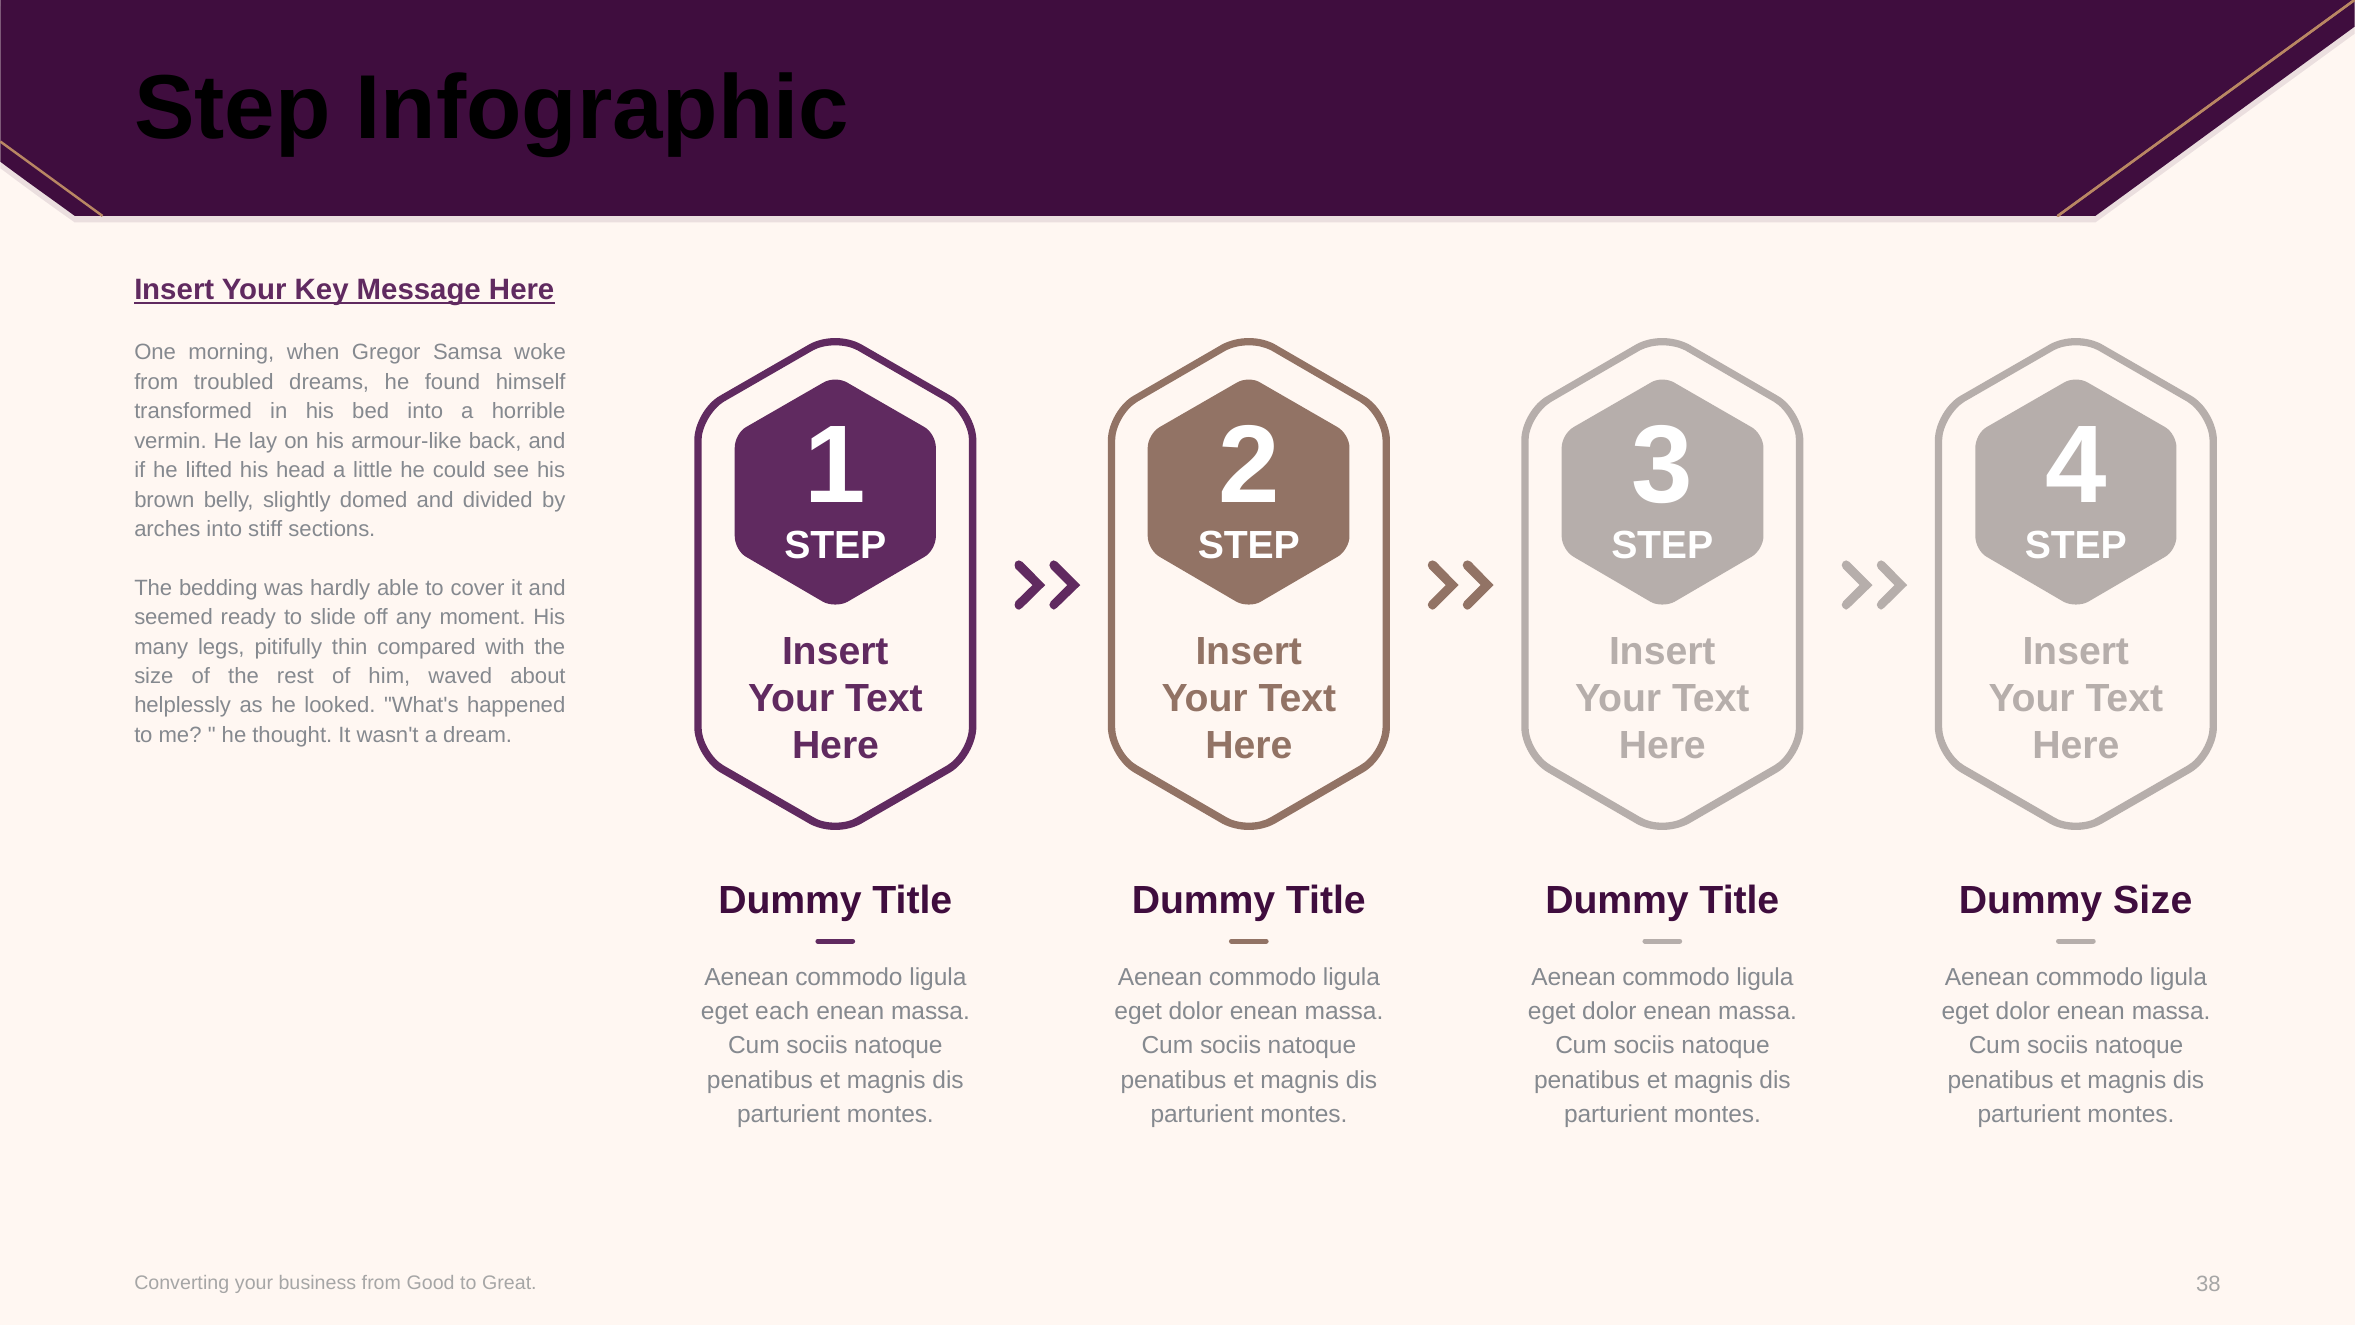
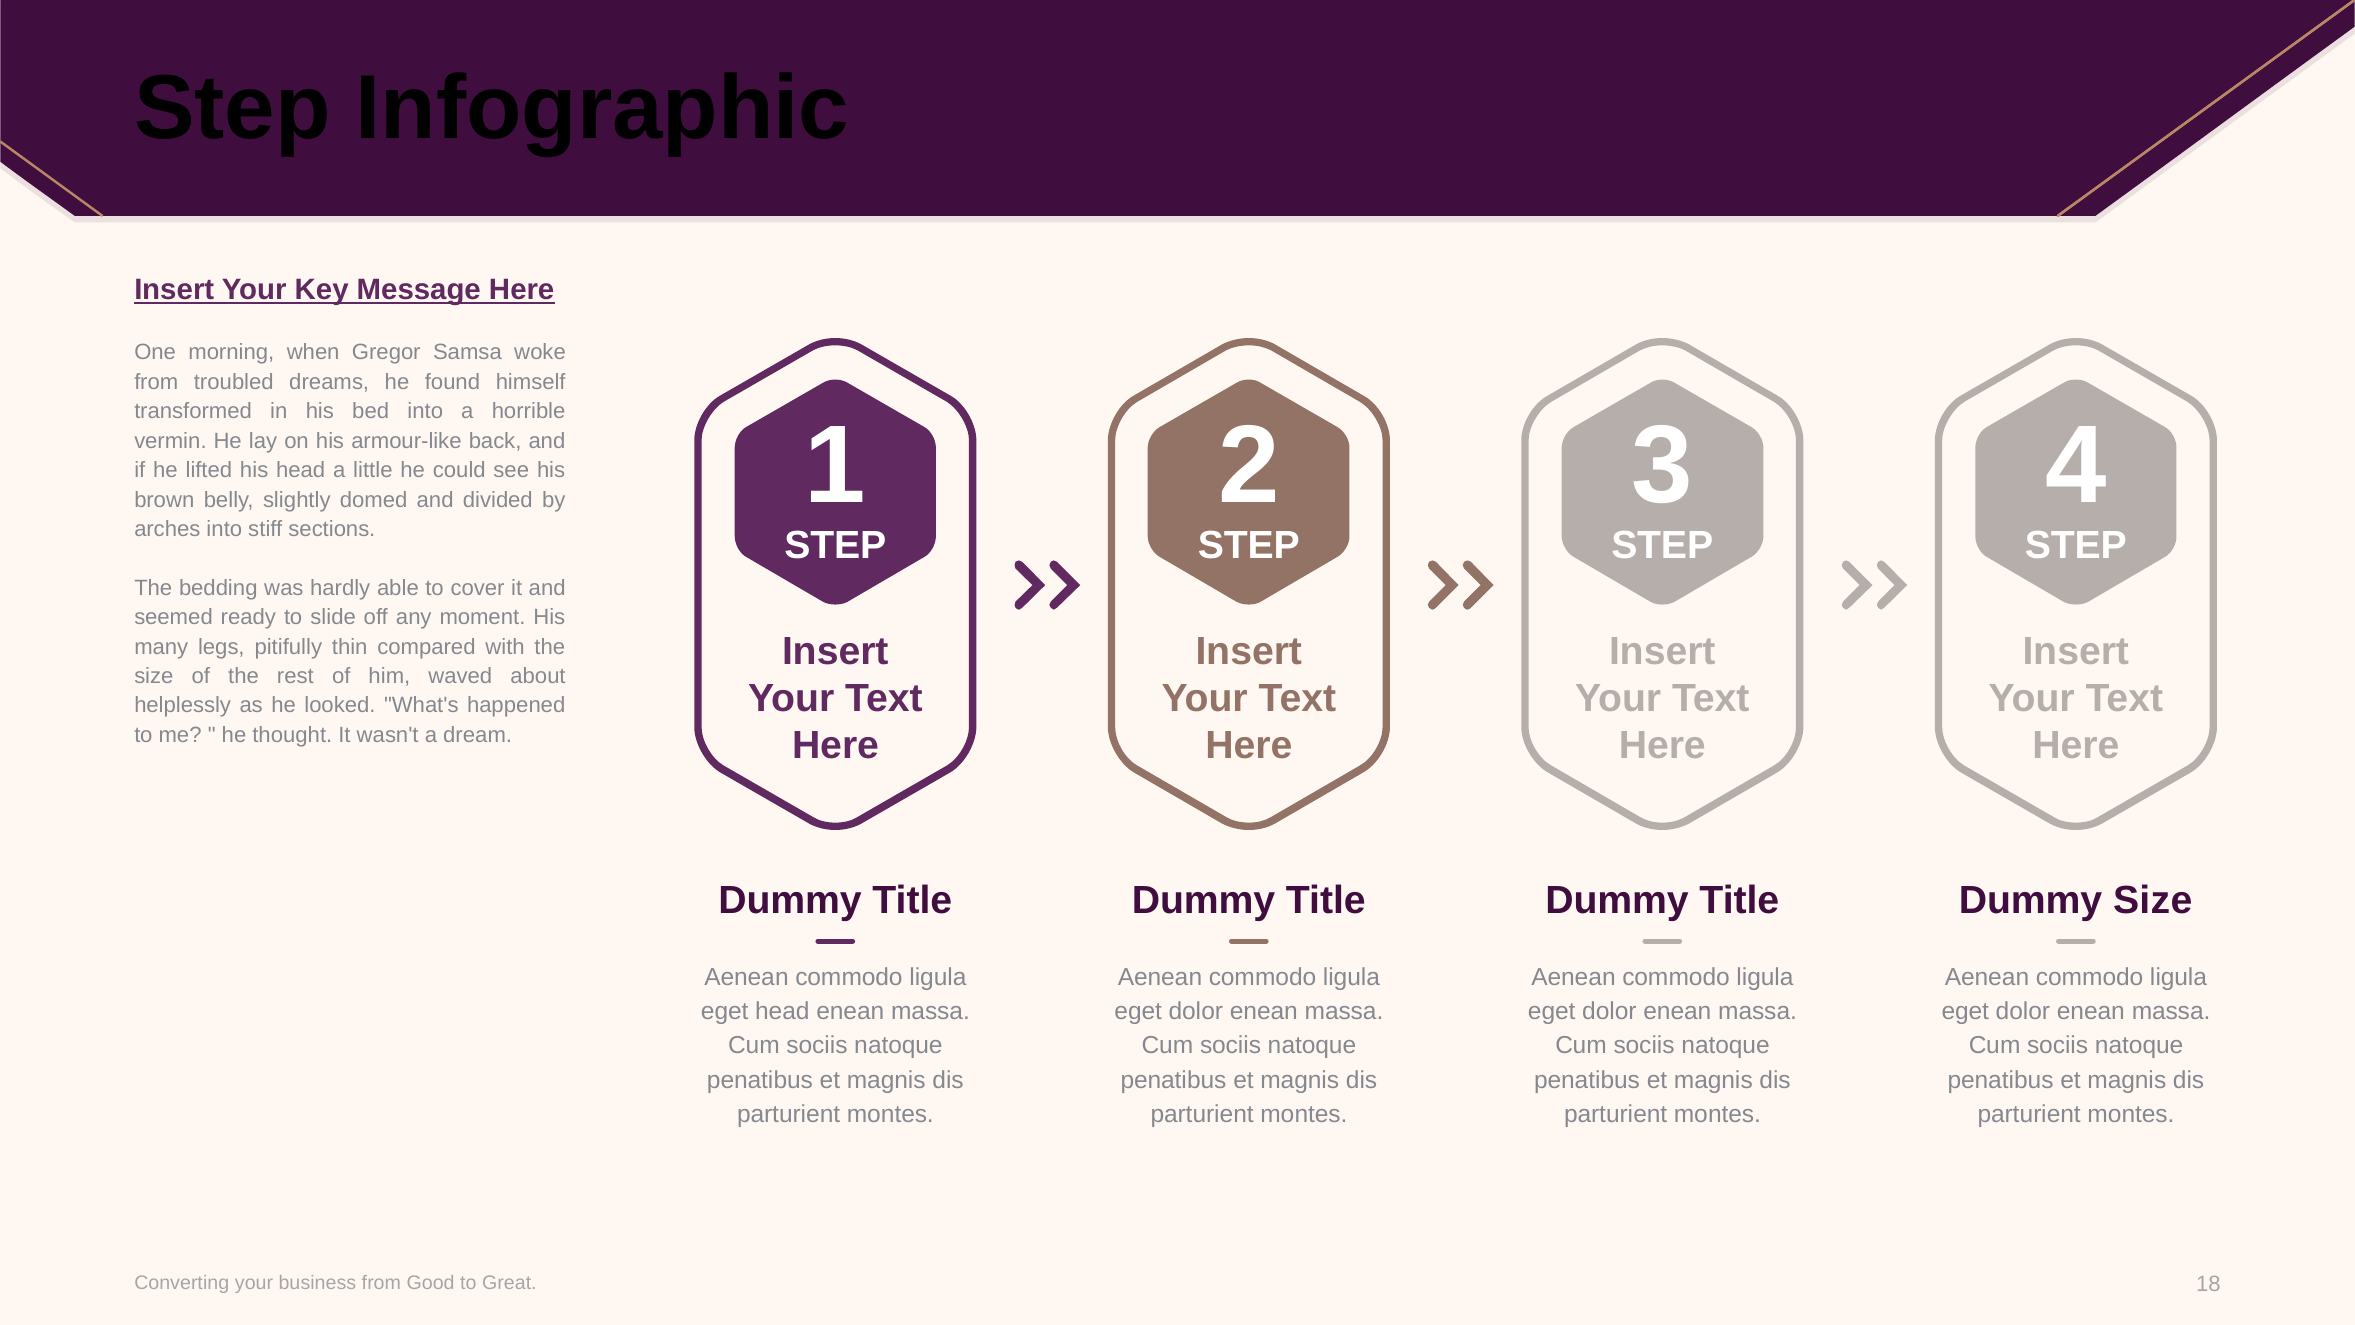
eget each: each -> head (782, 1011)
38: 38 -> 18 (2208, 1284)
